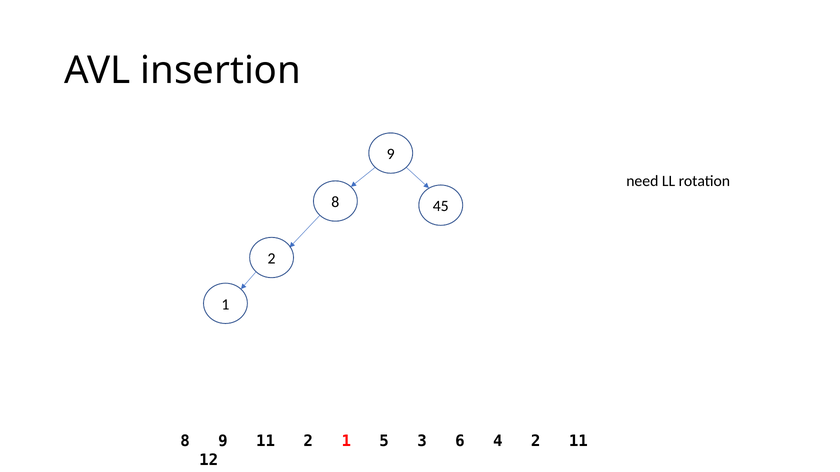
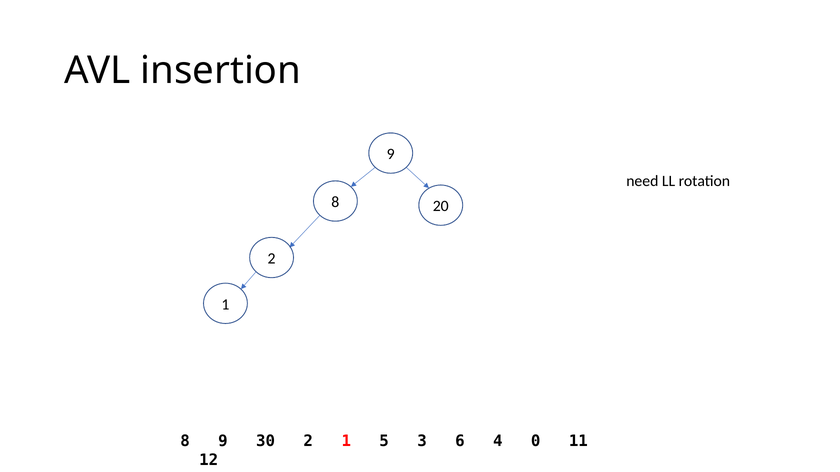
45: 45 -> 20 (441, 206)
9 11: 11 -> 30 (266, 442)
4 2: 2 -> 0 (536, 442)
